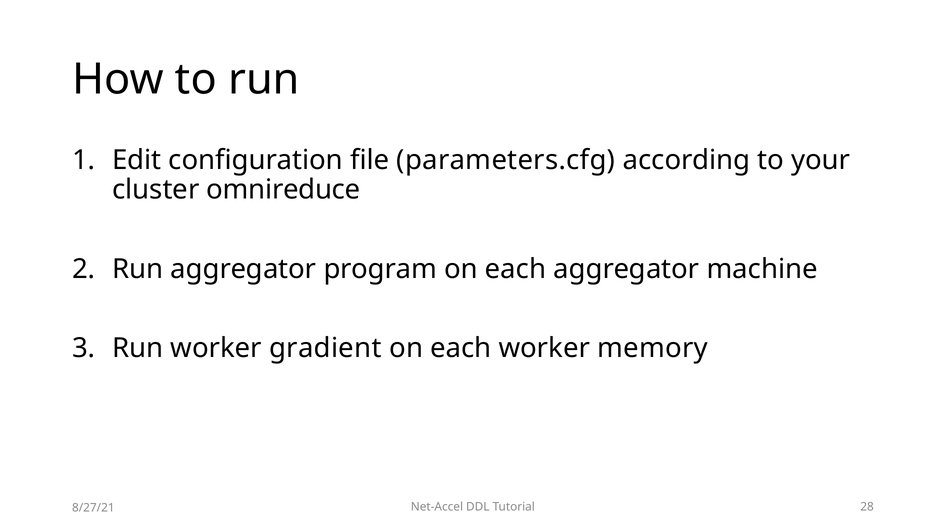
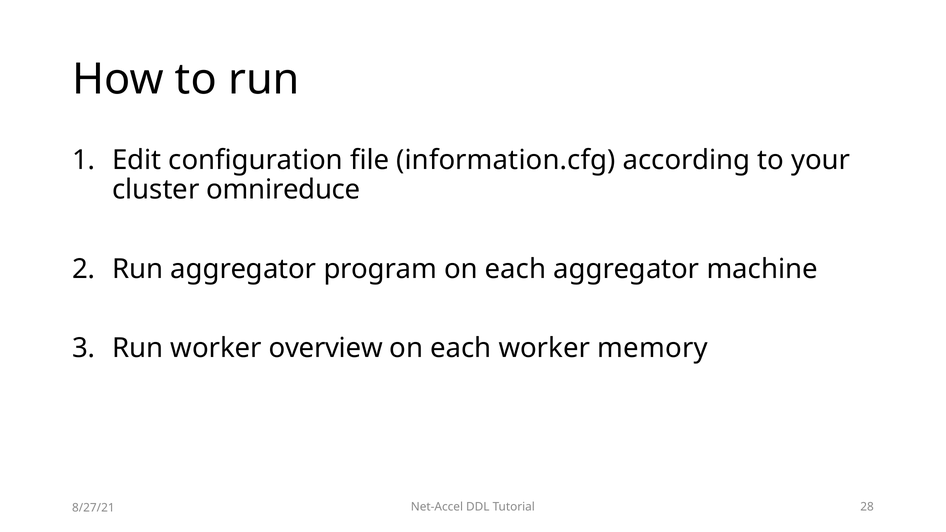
parameters.cfg: parameters.cfg -> information.cfg (506, 160)
gradient: gradient -> overview (326, 348)
